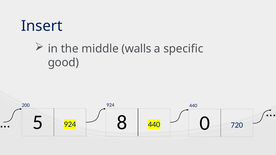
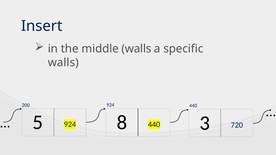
good: good -> walls (63, 63)
0: 0 -> 3 (205, 123)
